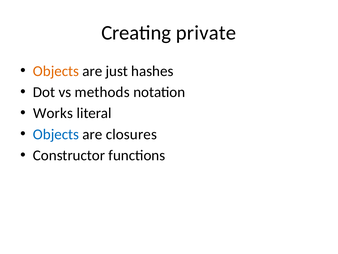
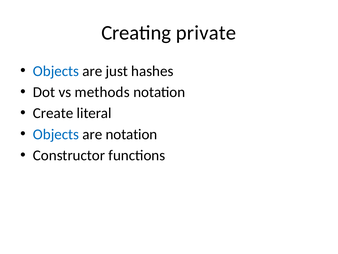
Objects colour: orange -> blue (56, 71)
Works: Works -> Create (53, 113)
are closures: closures -> notation (131, 134)
